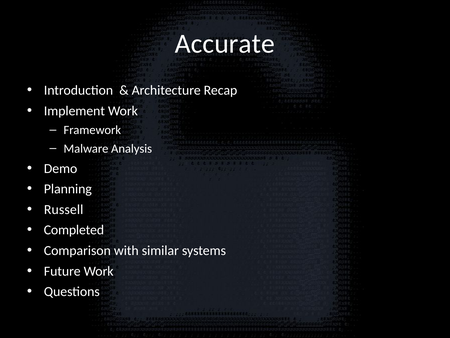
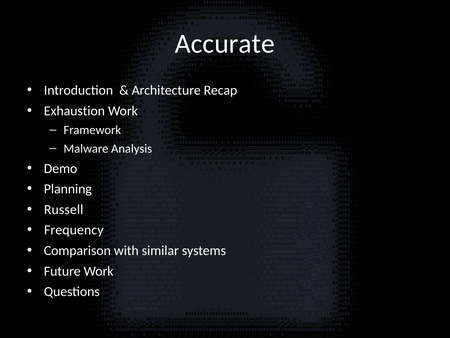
Implement: Implement -> Exhaustion (74, 111)
Completed: Completed -> Frequency (74, 230)
